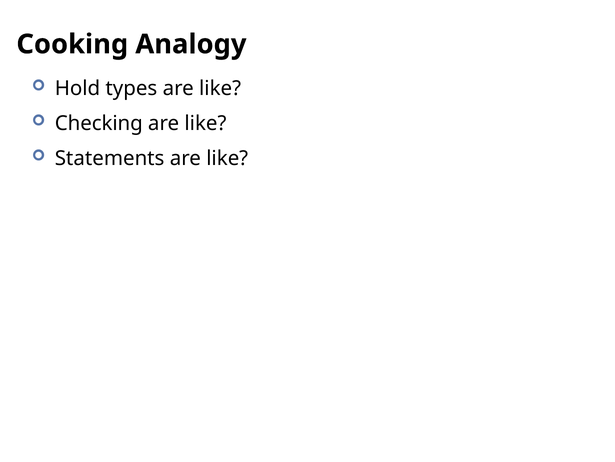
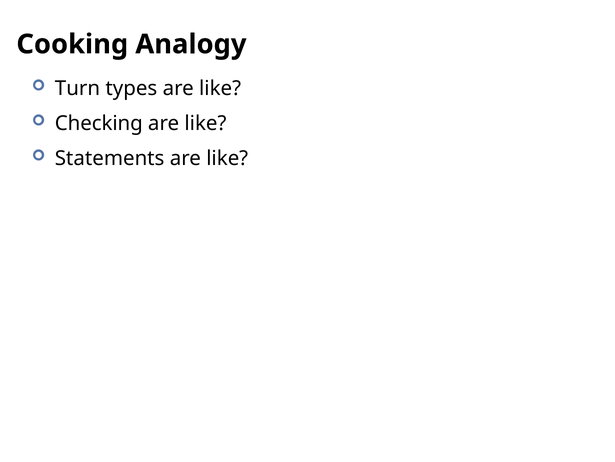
Hold: Hold -> Turn (77, 89)
